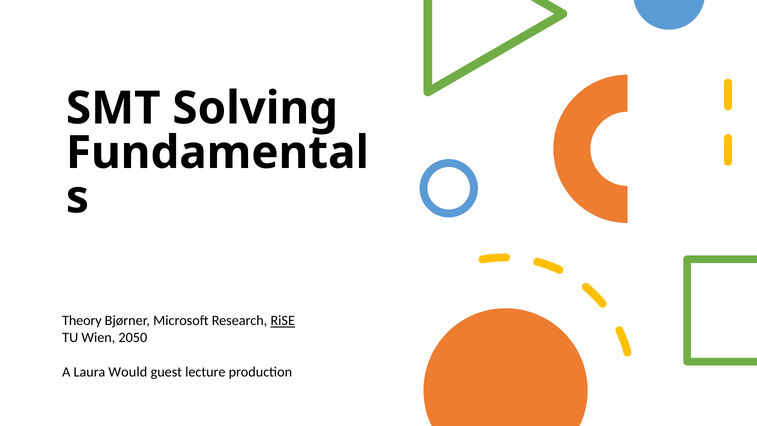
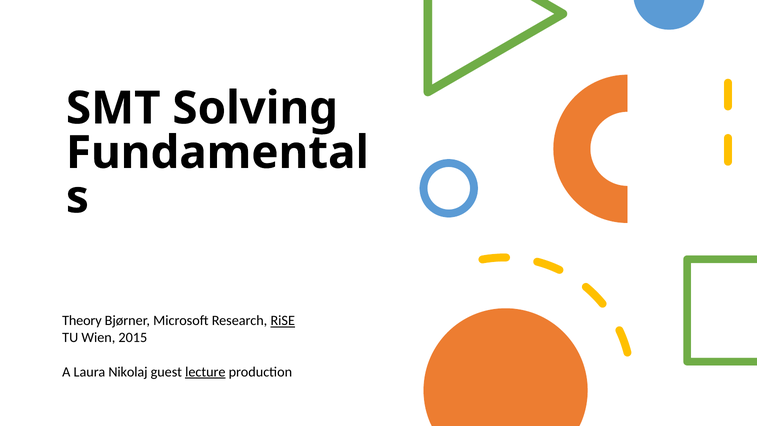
2050: 2050 -> 2015 (133, 338)
Would: Would -> Nikolaj (128, 372)
lecture underline: none -> present (205, 372)
